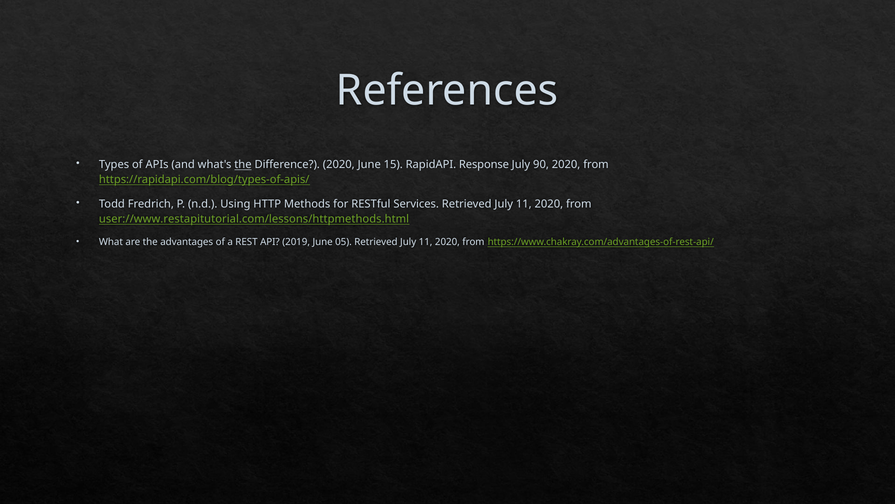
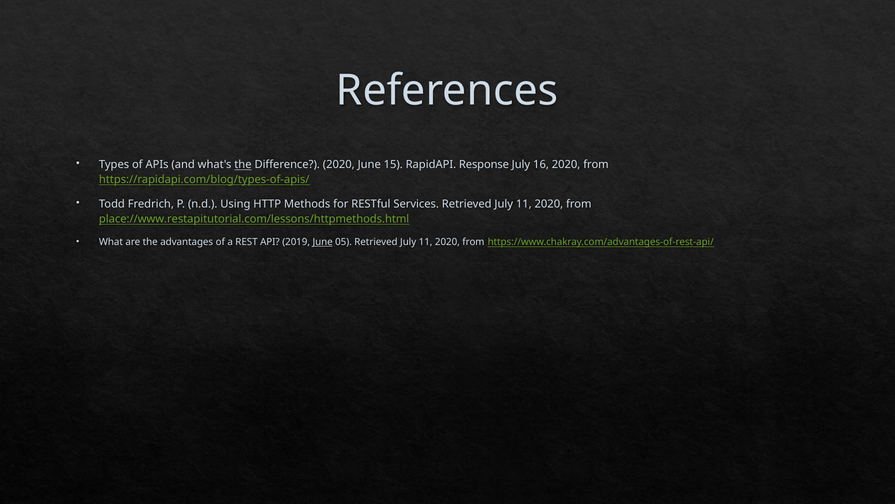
90: 90 -> 16 (541, 165)
user://www.restapitutorial.com/lessons/httpmethods.html: user://www.restapitutorial.com/lessons/httpmethods.html -> place://www.restapitutorial.com/lessons/httpmethods.html (254, 219)
June underline: none -> present (323, 242)
